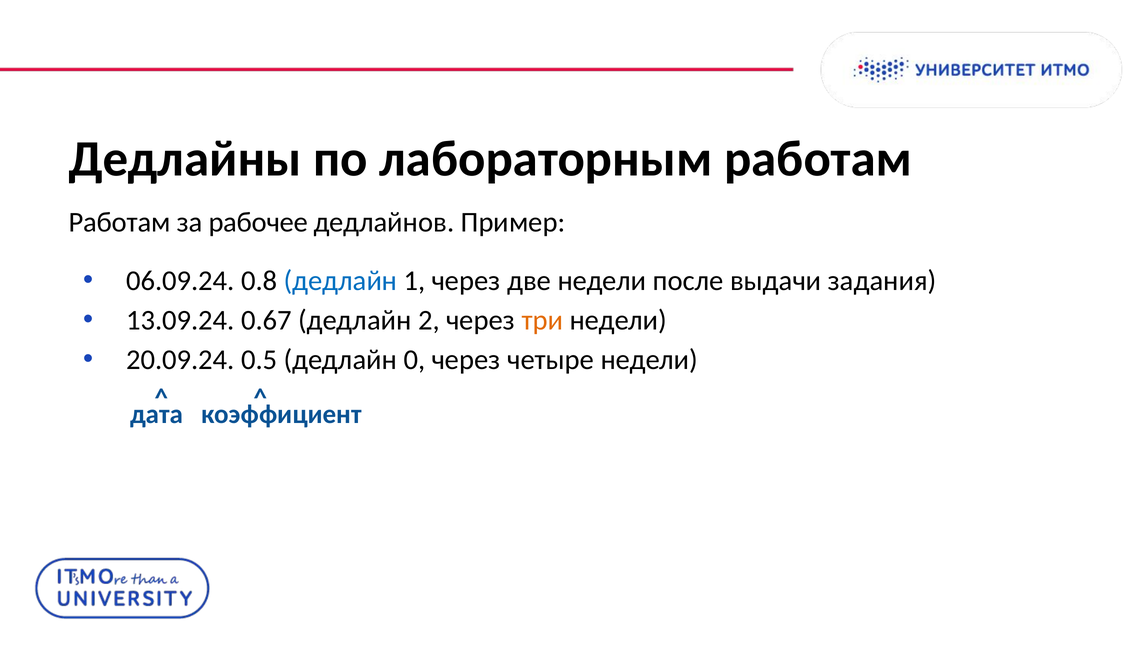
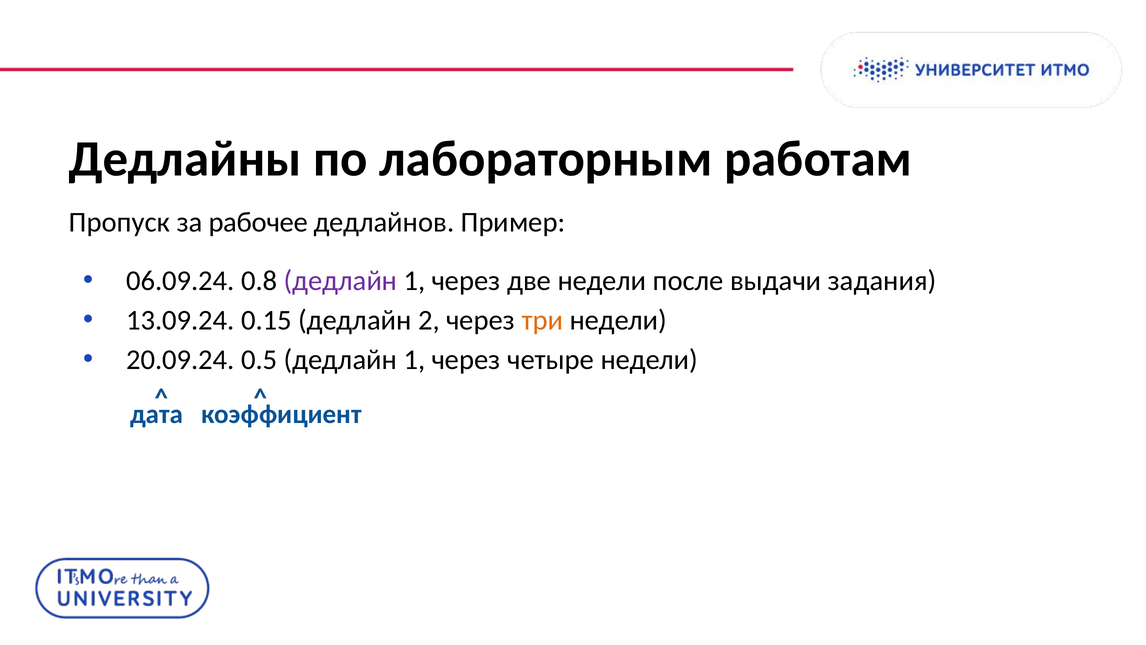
Работам: Работам -> Пропуск (119, 222)
дедлайн colour: blue -> purple (340, 281)
0.67: 0.67 -> 0.15 (266, 320)
0.5 дедлайн 0: 0 -> 1 (414, 360)
